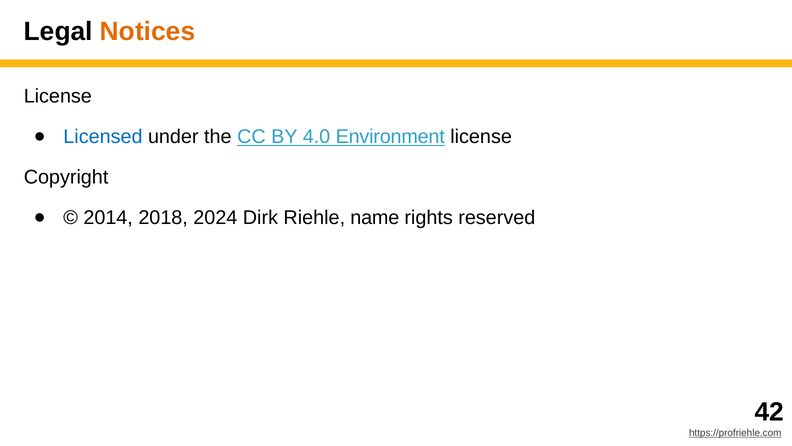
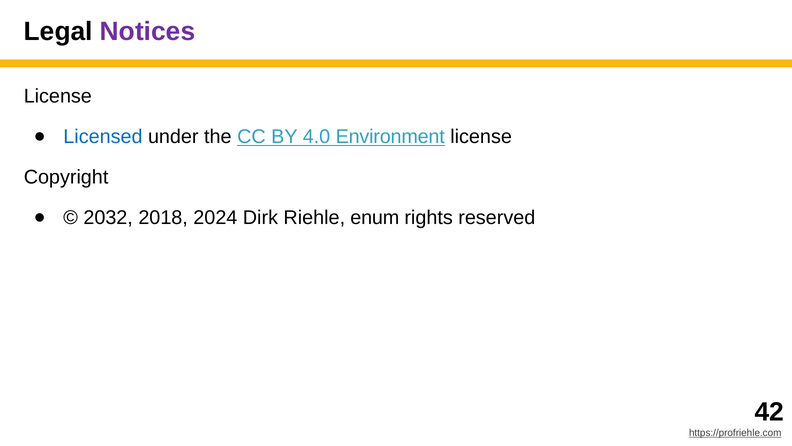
Notices colour: orange -> purple (148, 32)
2014: 2014 -> 2032 (108, 218)
name: name -> enum (375, 218)
